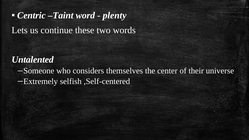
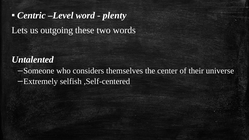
Taint: Taint -> Level (61, 15)
continue: continue -> outgoing (57, 30)
